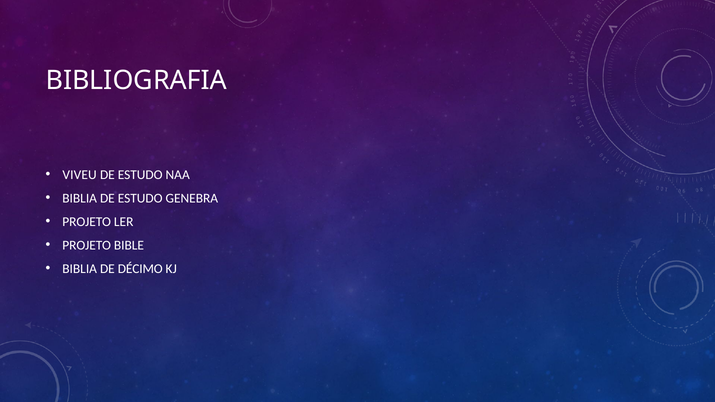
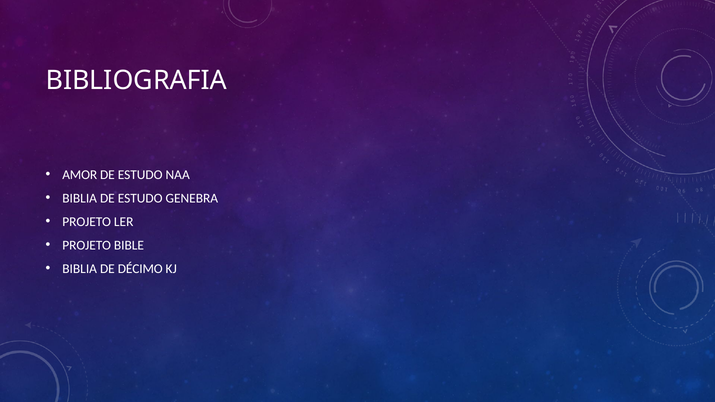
VIVEU: VIVEU -> AMOR (80, 175)
